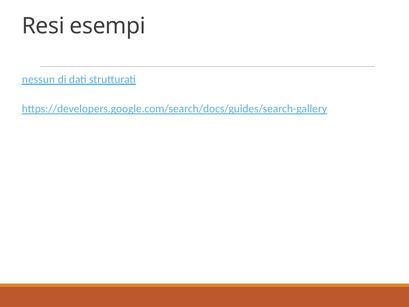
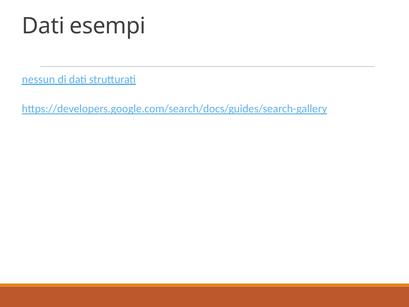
Resi: Resi -> Dati (43, 26)
